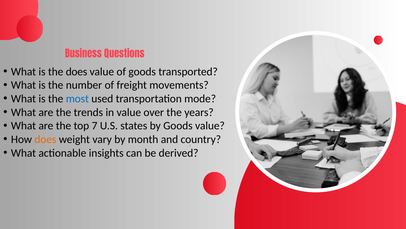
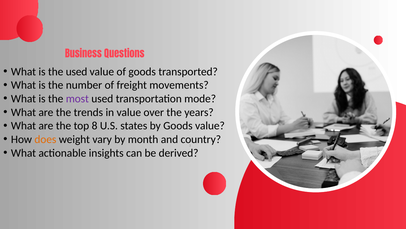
the does: does -> used (77, 71)
most colour: blue -> purple (77, 99)
7: 7 -> 8 (95, 126)
